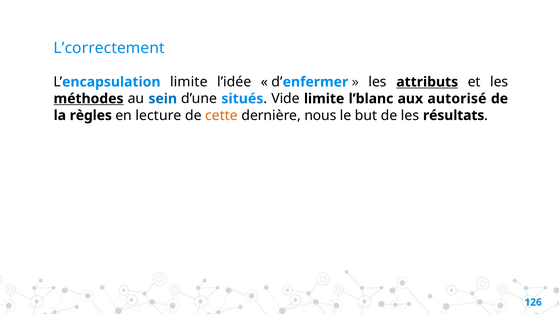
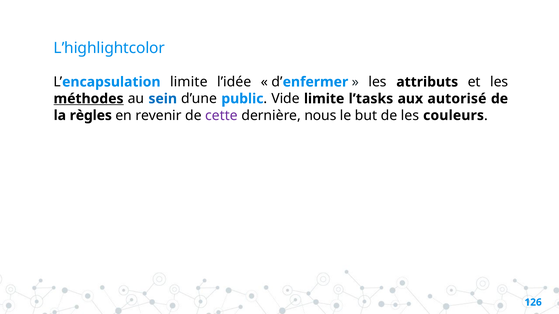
L’correctement: L’correctement -> L’highlightcolor (109, 48)
attributs underline: present -> none (427, 82)
situés: situés -> public (242, 99)
l’blanc: l’blanc -> l’tasks (371, 99)
lecture: lecture -> revenir (159, 116)
cette colour: orange -> purple (222, 116)
résultats: résultats -> couleurs (454, 116)
